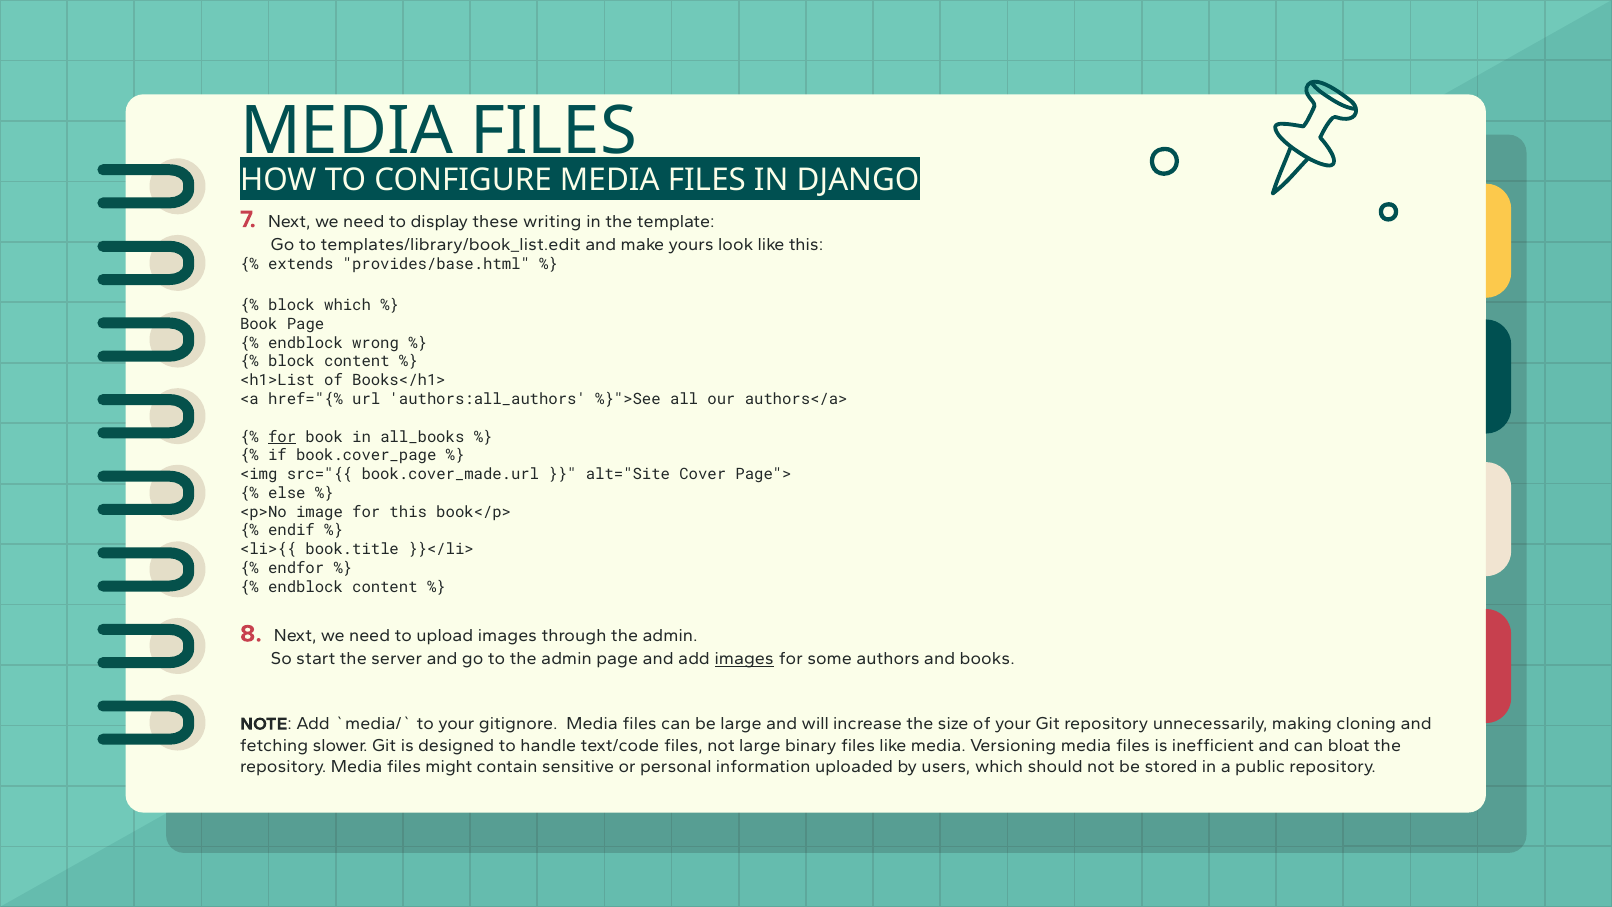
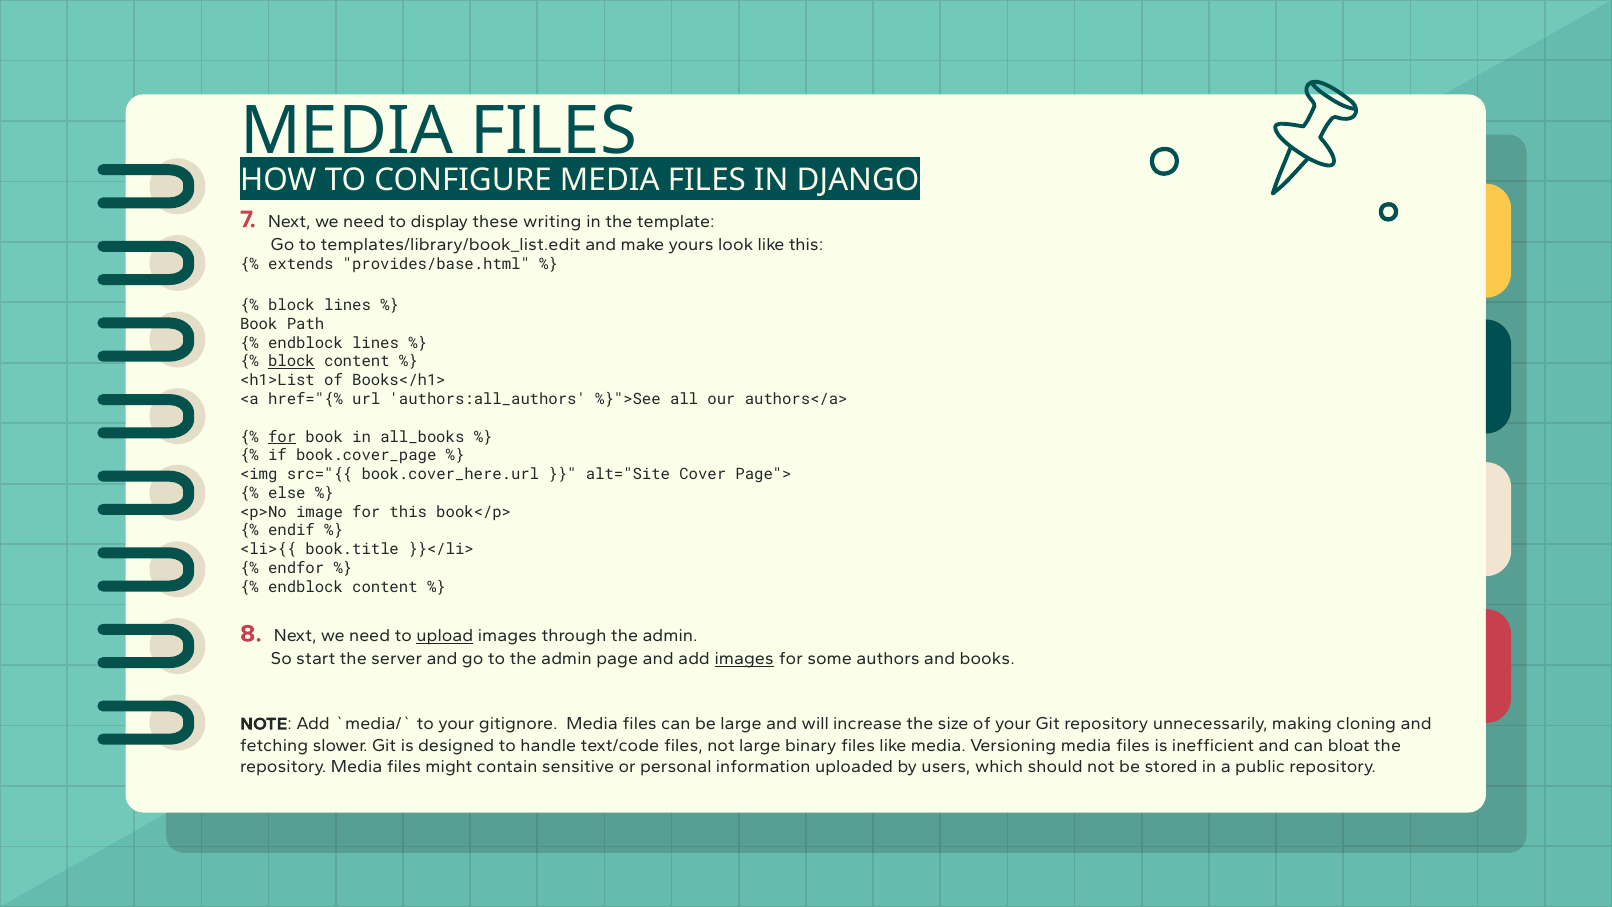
block which: which -> lines (348, 305)
Book Page: Page -> Path (306, 324)
endblock wrong: wrong -> lines (376, 343)
block underline: none -> present (291, 362)
book.cover_made.url: book.cover_made.url -> book.cover_here.url (450, 474)
upload underline: none -> present (445, 635)
